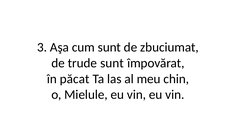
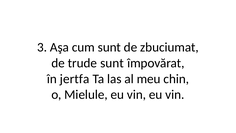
păcat: păcat -> jertfa (75, 79)
